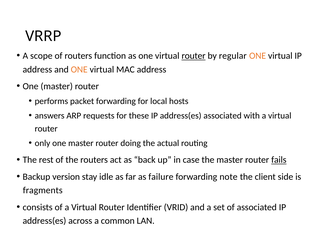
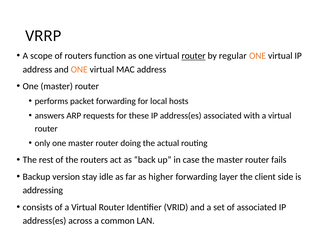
fails underline: present -> none (279, 160)
failure: failure -> higher (161, 176)
note: note -> layer (229, 176)
fragments: fragments -> addressing (43, 190)
